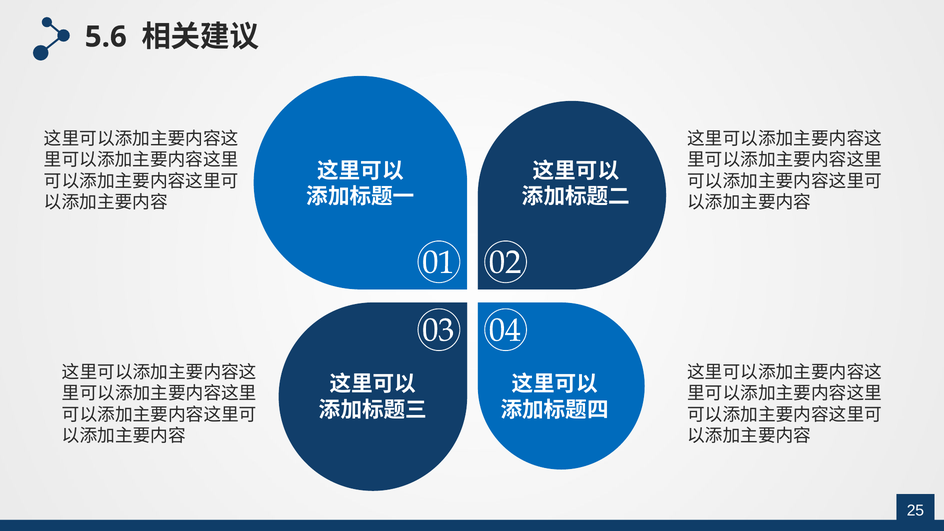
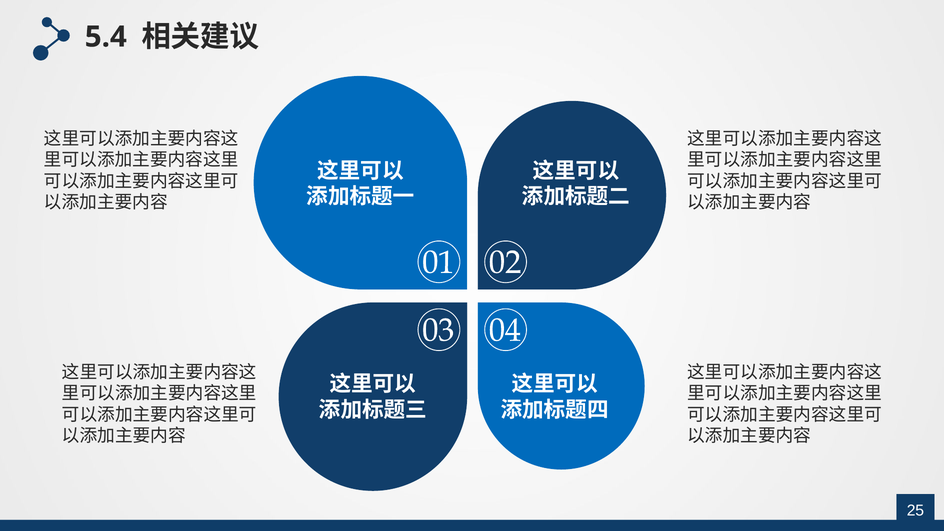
5.6: 5.6 -> 5.4 (106, 37)
